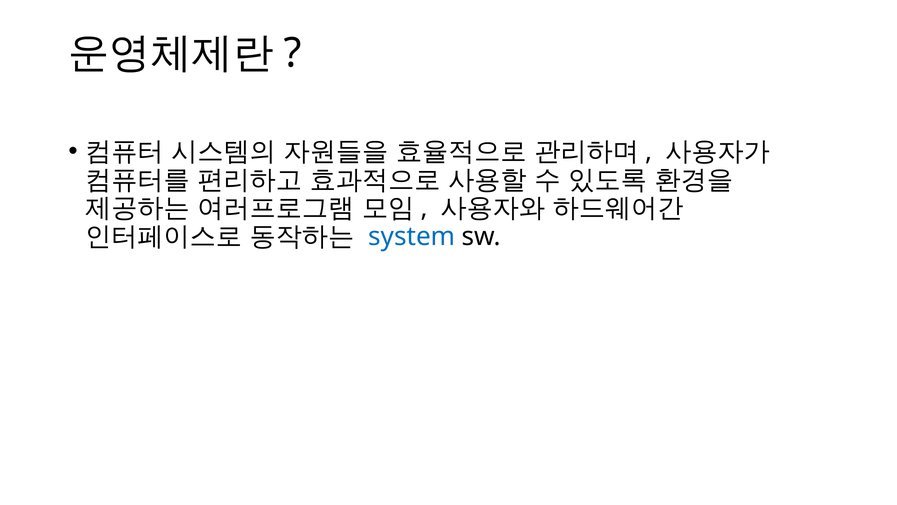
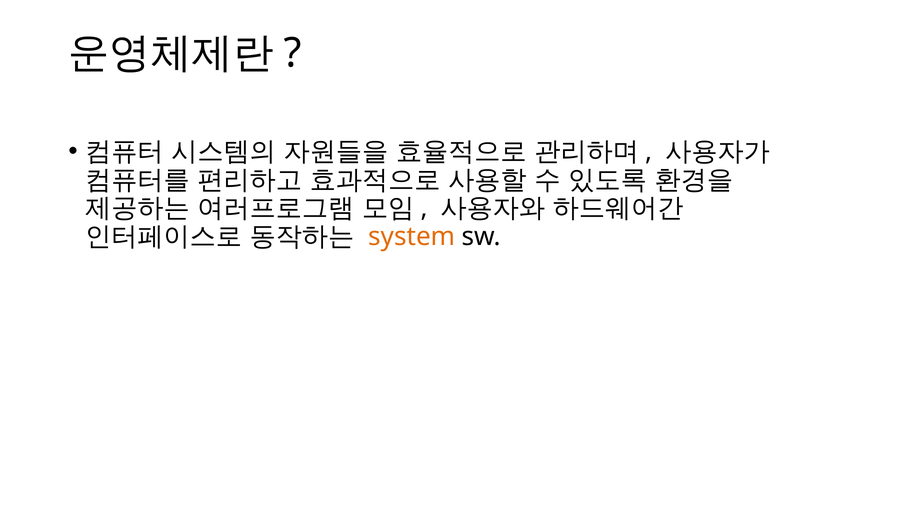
system colour: blue -> orange (412, 236)
